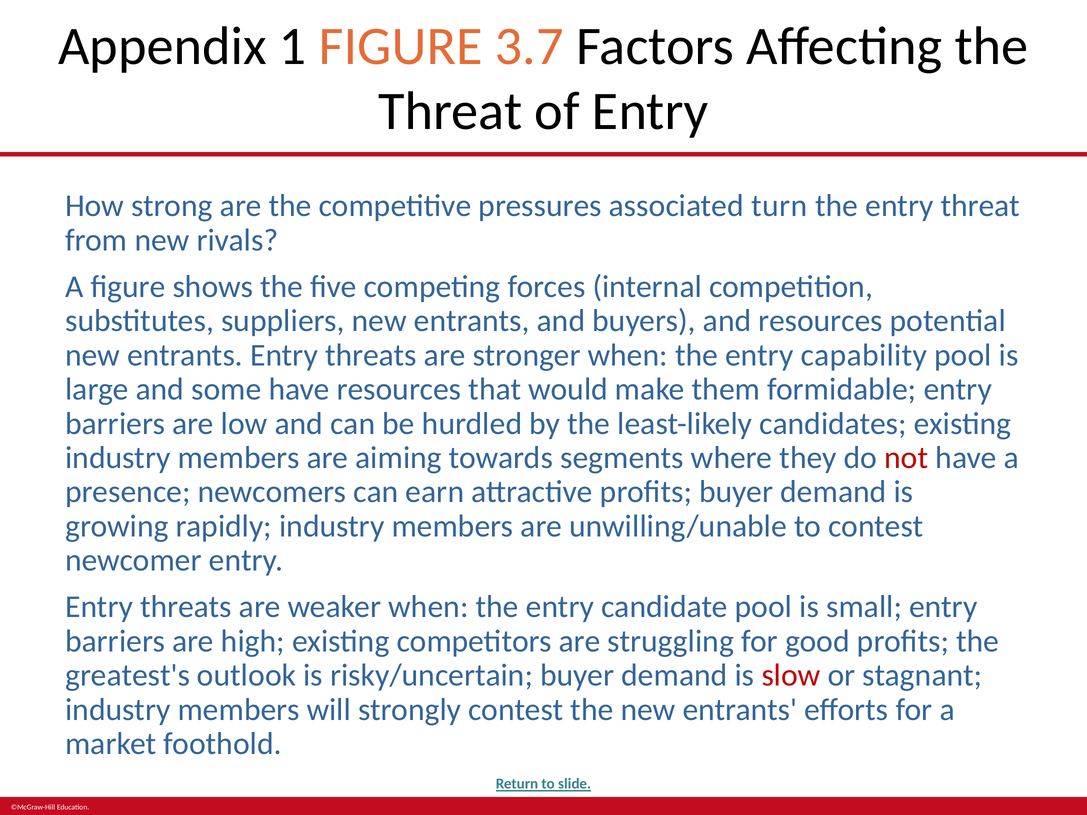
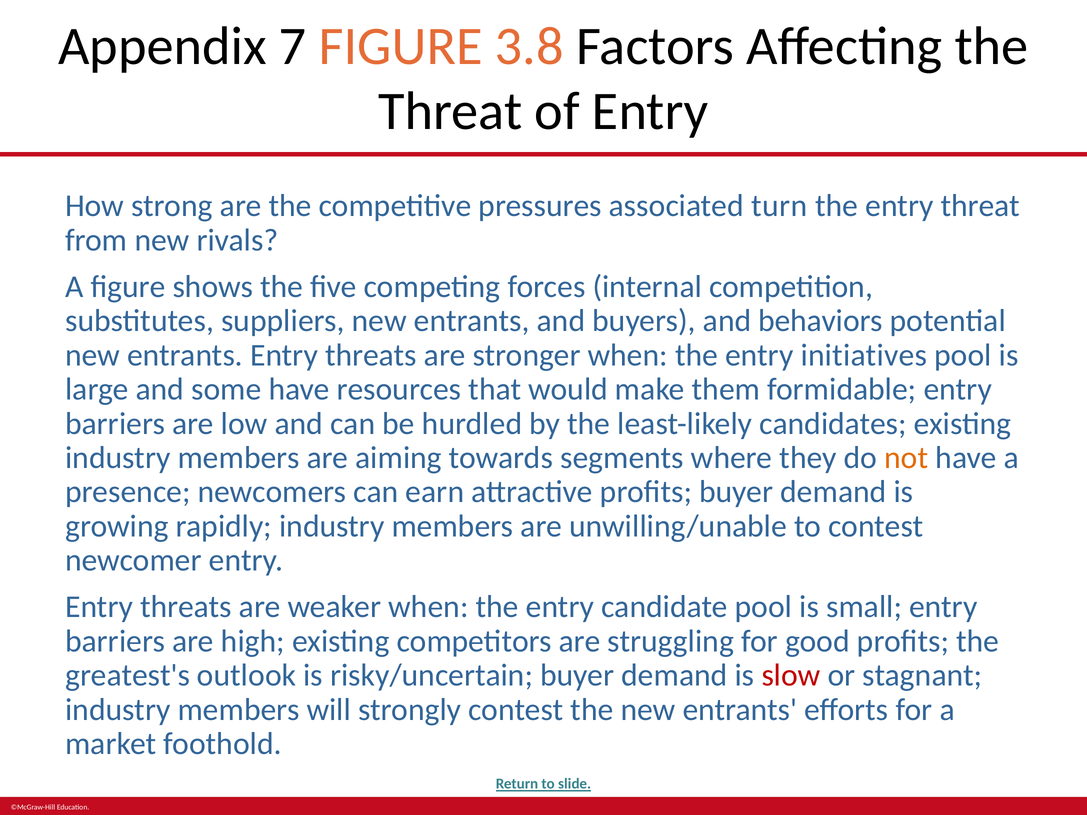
1: 1 -> 7 (293, 46)
3.7: 3.7 -> 3.8 (529, 46)
and resources: resources -> behaviors (821, 321)
capability: capability -> initiatives (864, 355)
not colour: red -> orange (906, 458)
